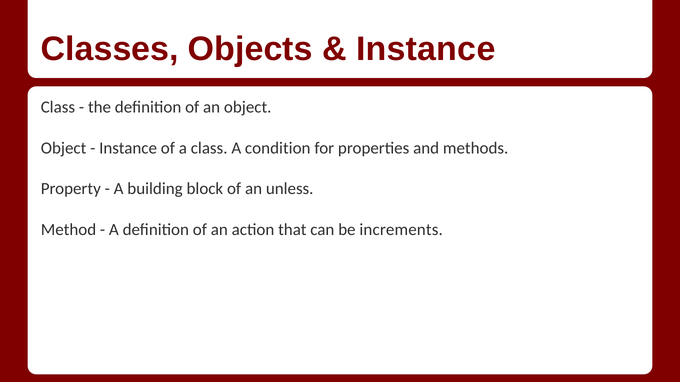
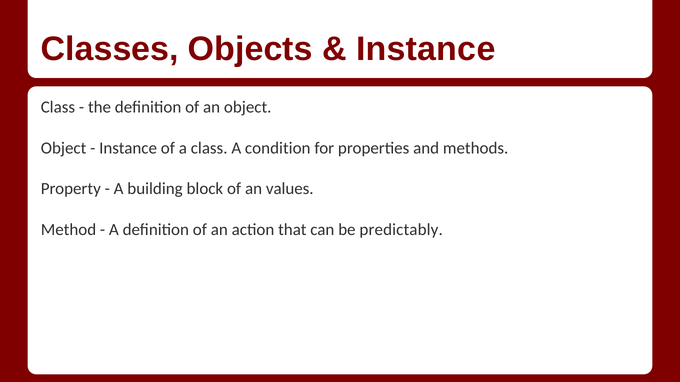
unless: unless -> values (290, 189)
increments: increments -> predictably (401, 230)
